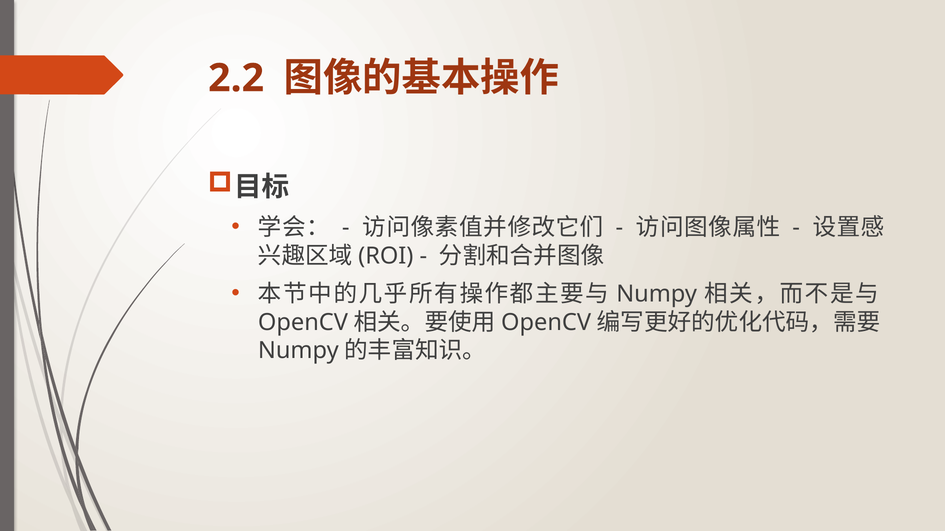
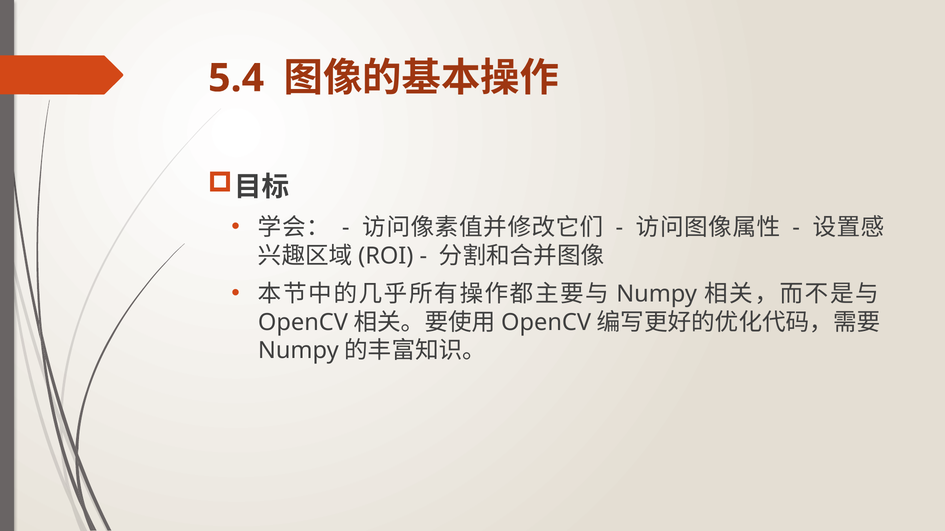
2.2: 2.2 -> 5.4 (236, 78)
